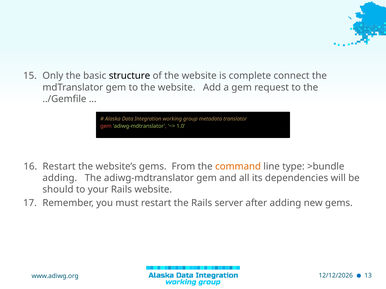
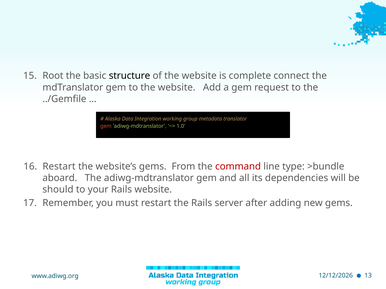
Only: Only -> Root (53, 76)
command colour: orange -> red (238, 167)
adding: adding -> aboard (60, 178)
